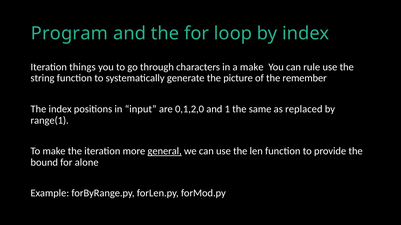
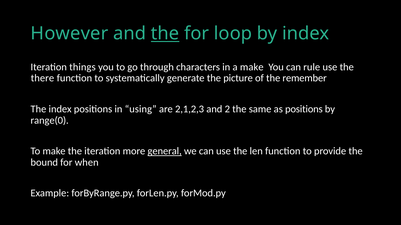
Program: Program -> However (69, 34)
the underline: none -> present (165, 34)
string: string -> there (42, 78)
input: input -> using (141, 109)
0,1,2,0: 0,1,2,0 -> 2,1,2,3 (190, 109)
1: 1 -> 2 (227, 109)
as replaced: replaced -> positions (304, 109)
range(1: range(1 -> range(0 (50, 121)
alone: alone -> when (87, 163)
